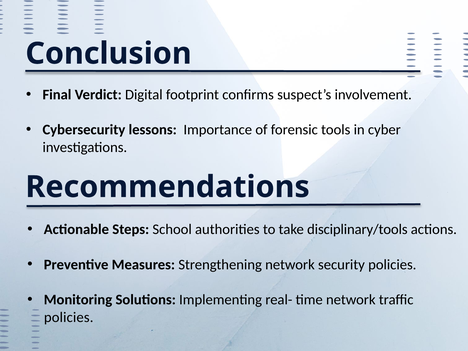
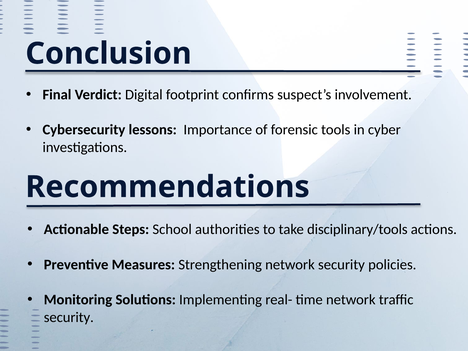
policies: policies -> security (69, 317)
